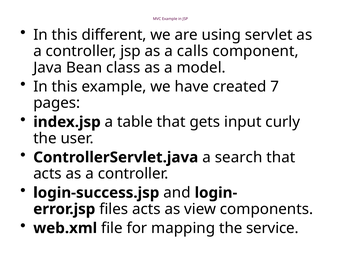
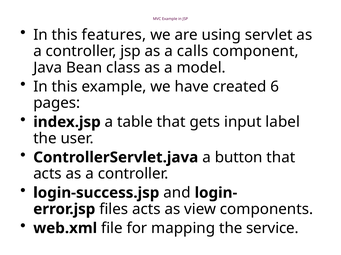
different: different -> features (114, 35)
7: 7 -> 6 (275, 87)
curly: curly -> label (283, 122)
search: search -> button (239, 158)
